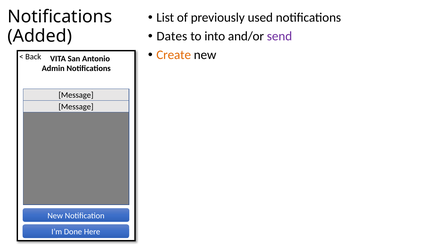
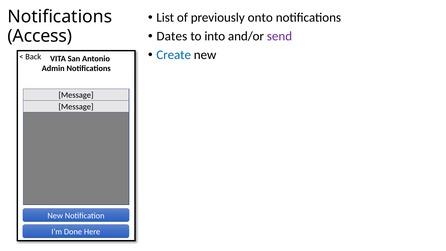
used: used -> onto (260, 18)
Added: Added -> Access (40, 36)
Create colour: orange -> blue (174, 55)
